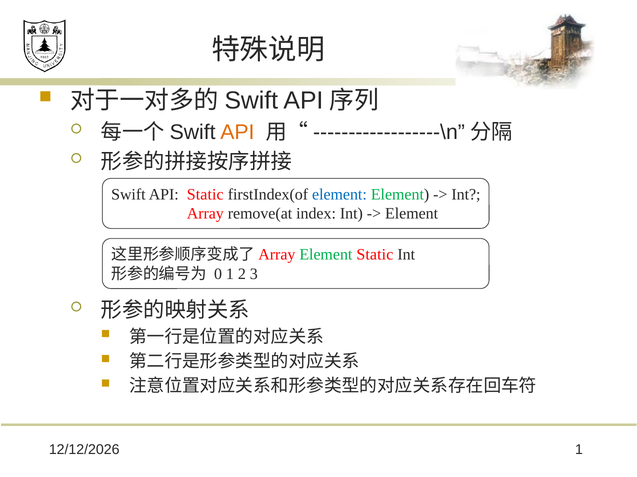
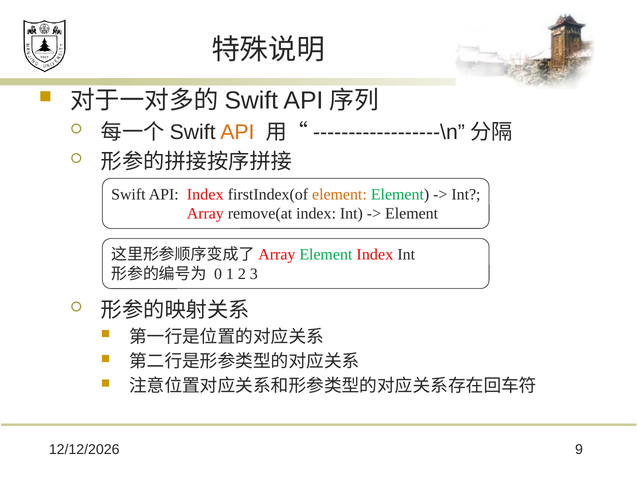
API Static: Static -> Index (205, 195)
element colour: blue -> orange (339, 195)
Element Static: Static -> Index (375, 255)
1: 1 -> 9 (579, 450)
